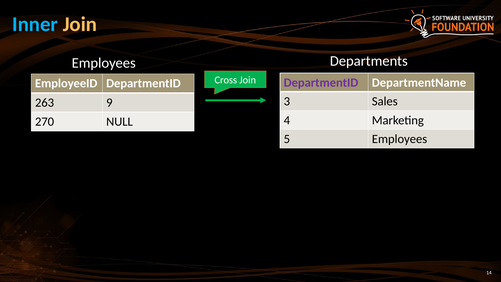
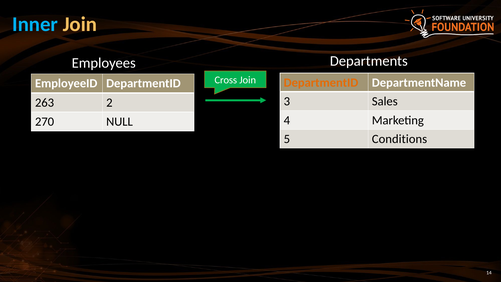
DepartmentID colour: purple -> orange (321, 83)
9: 9 -> 2 (109, 103)
5 Employees: Employees -> Conditions (400, 139)
